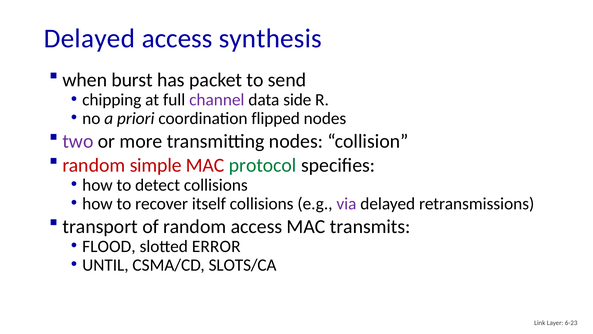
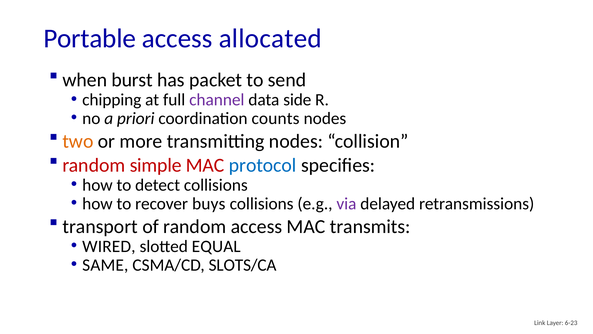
Delayed: Delayed -> Portable (90, 39)
synthesis: synthesis -> allocated (270, 39)
flipped: flipped -> counts (275, 118)
two colour: purple -> orange (78, 141)
protocol colour: green -> blue (263, 165)
itself: itself -> buys (209, 204)
FLOOD: FLOOD -> WIRED (109, 246)
ERROR: ERROR -> EQUAL (216, 246)
UNTIL: UNTIL -> SAME (105, 265)
